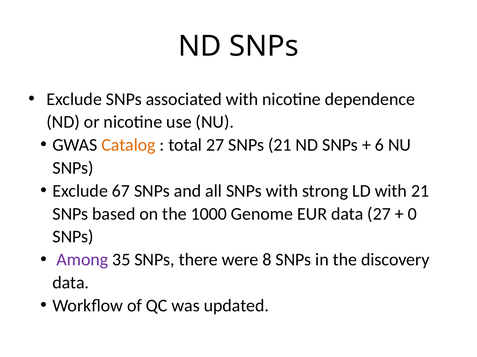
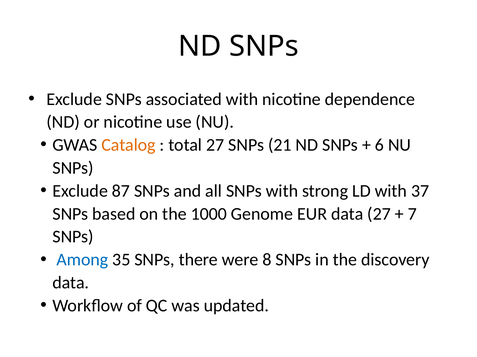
67: 67 -> 87 (121, 191)
with 21: 21 -> 37 (420, 191)
0: 0 -> 7 (412, 214)
Among colour: purple -> blue (82, 260)
